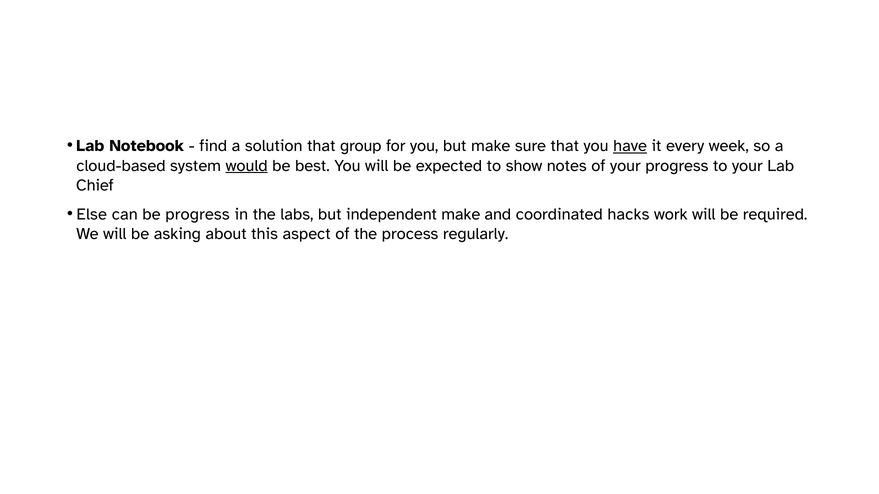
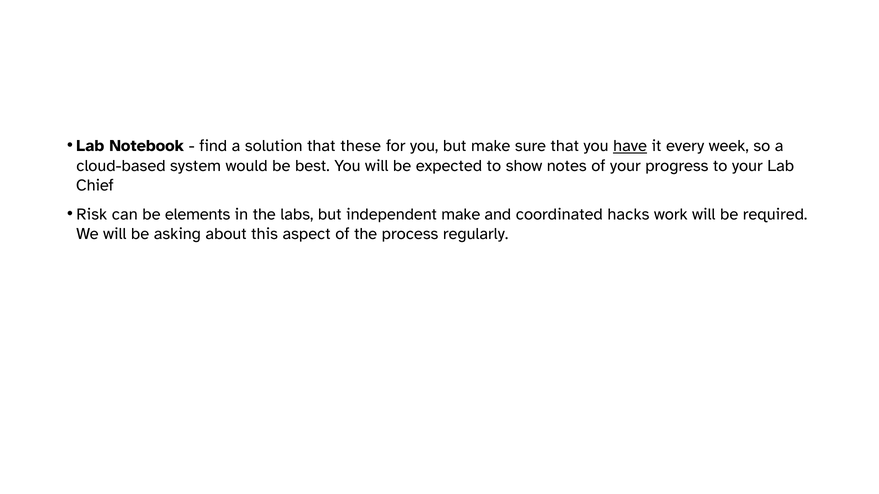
group: group -> these (361, 146)
would underline: present -> none (247, 166)
Else: Else -> Risk (92, 214)
be progress: progress -> elements (198, 214)
